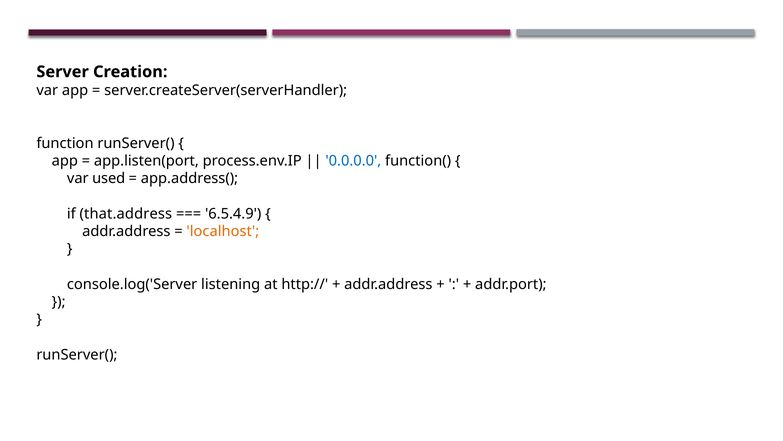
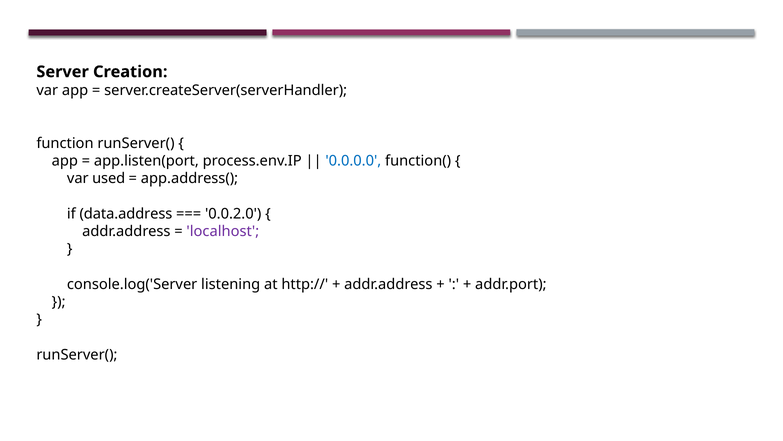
that.address: that.address -> data.address (126, 214)
6.5.4.9: 6.5.4.9 -> 0.0.2.0 (233, 214)
localhost colour: orange -> purple (223, 231)
